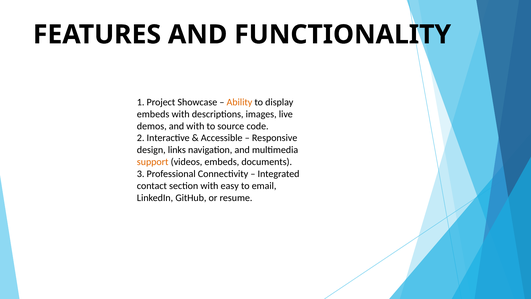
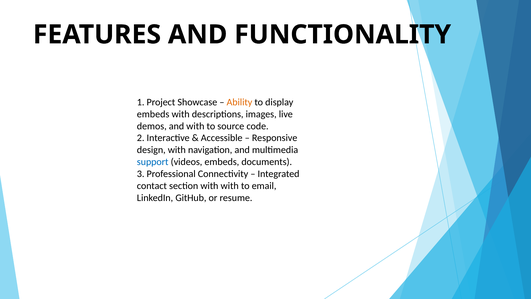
design links: links -> with (177, 150)
support colour: orange -> blue (153, 162)
with easy: easy -> with (230, 186)
